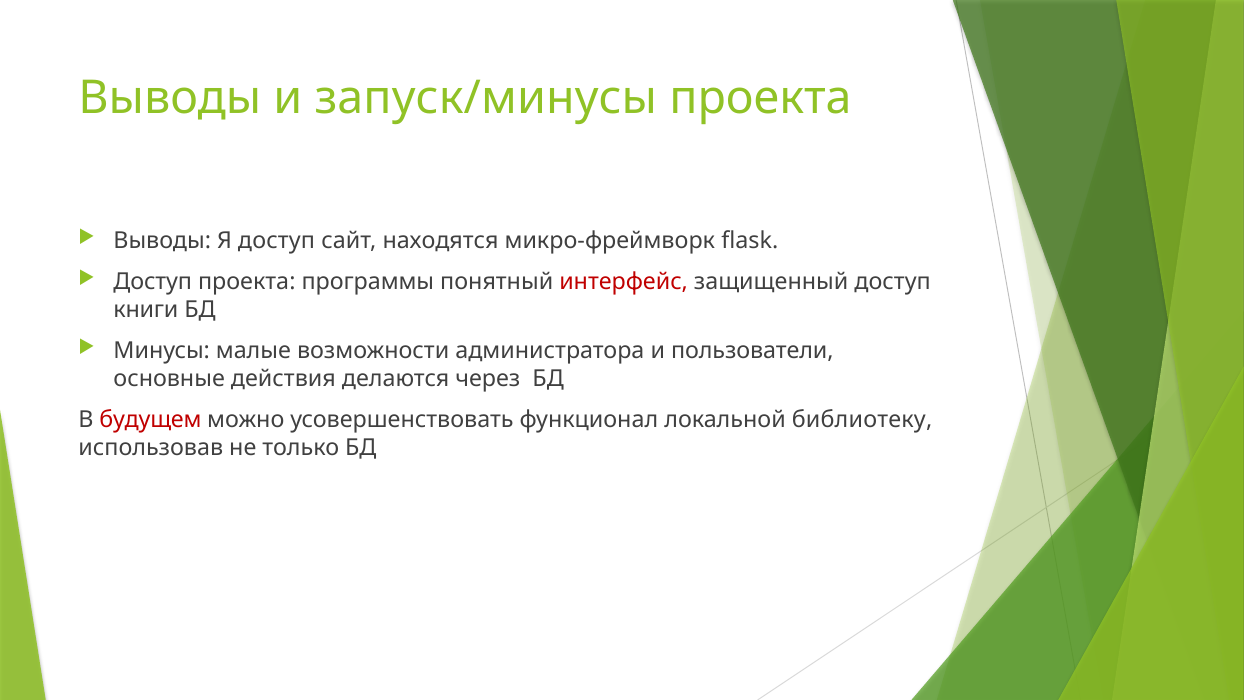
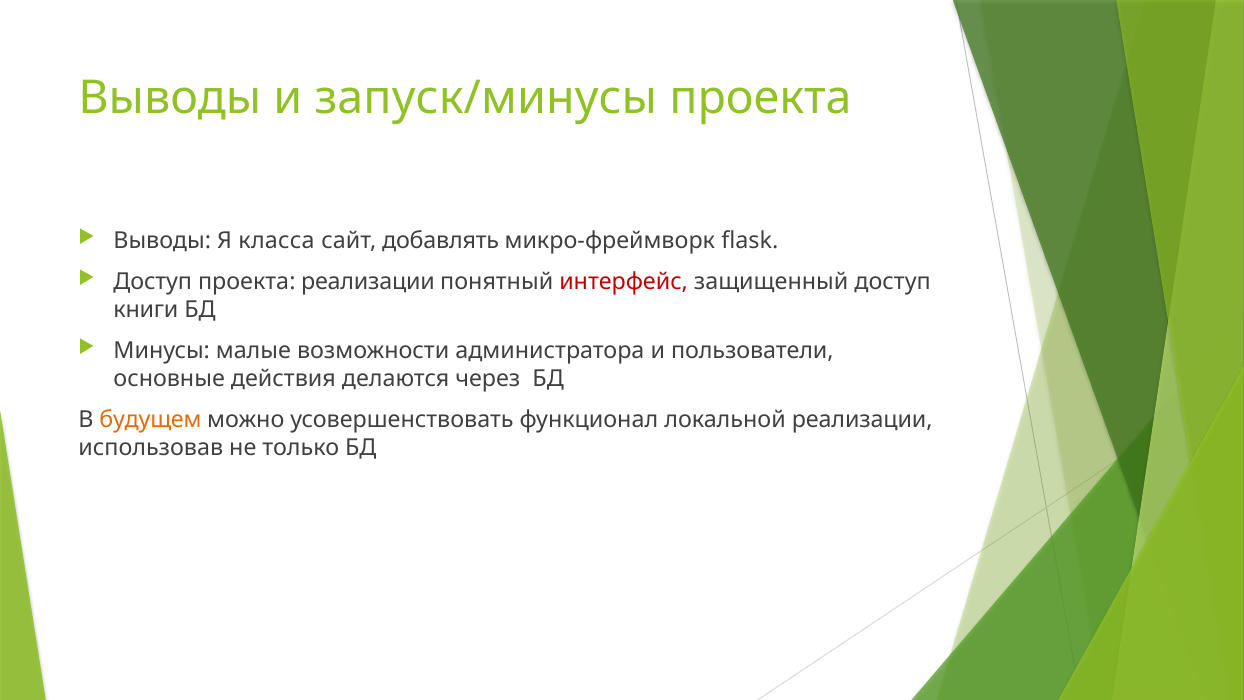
Я доступ: доступ -> класса (276, 241)
находятся: находятся -> добавлять (441, 241)
проекта программы: программы -> реализации (368, 282)
будущем colour: red -> orange (150, 420)
локальной библиотеку: библиотеку -> реализации (862, 420)
